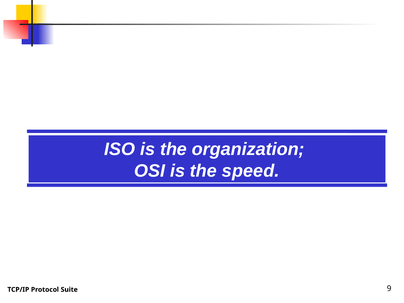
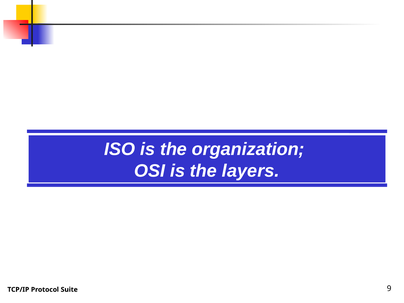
speed: speed -> layers (251, 171)
